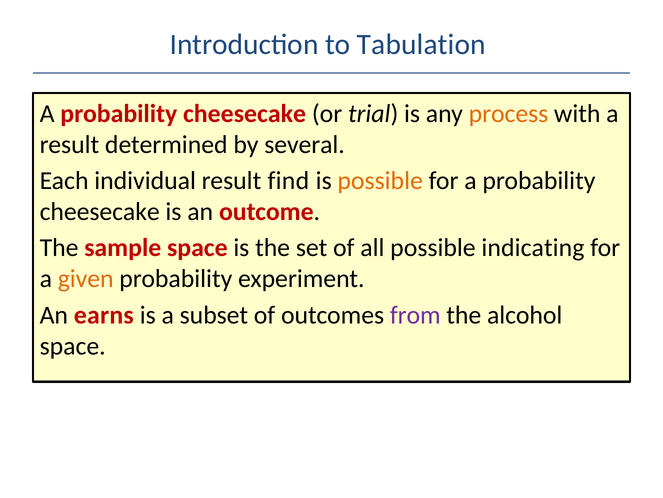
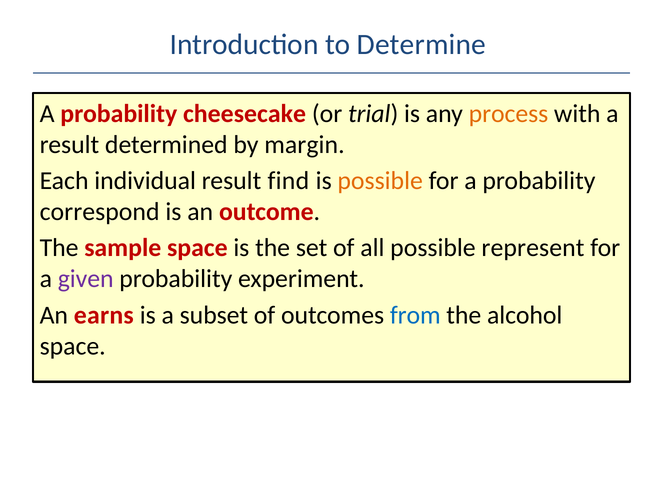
Tabulation: Tabulation -> Determine (421, 45)
several: several -> margin (304, 144)
cheesecake: cheesecake -> correspond (100, 211)
indicating: indicating -> represent (533, 248)
given colour: orange -> purple (86, 278)
from colour: purple -> blue (415, 315)
